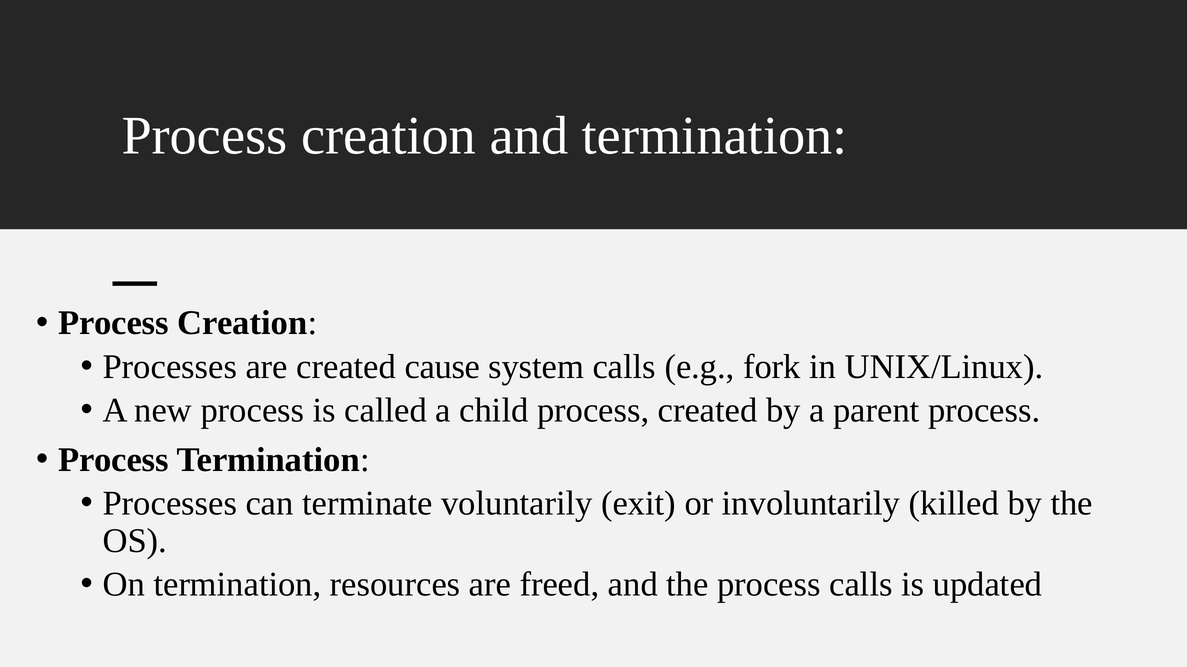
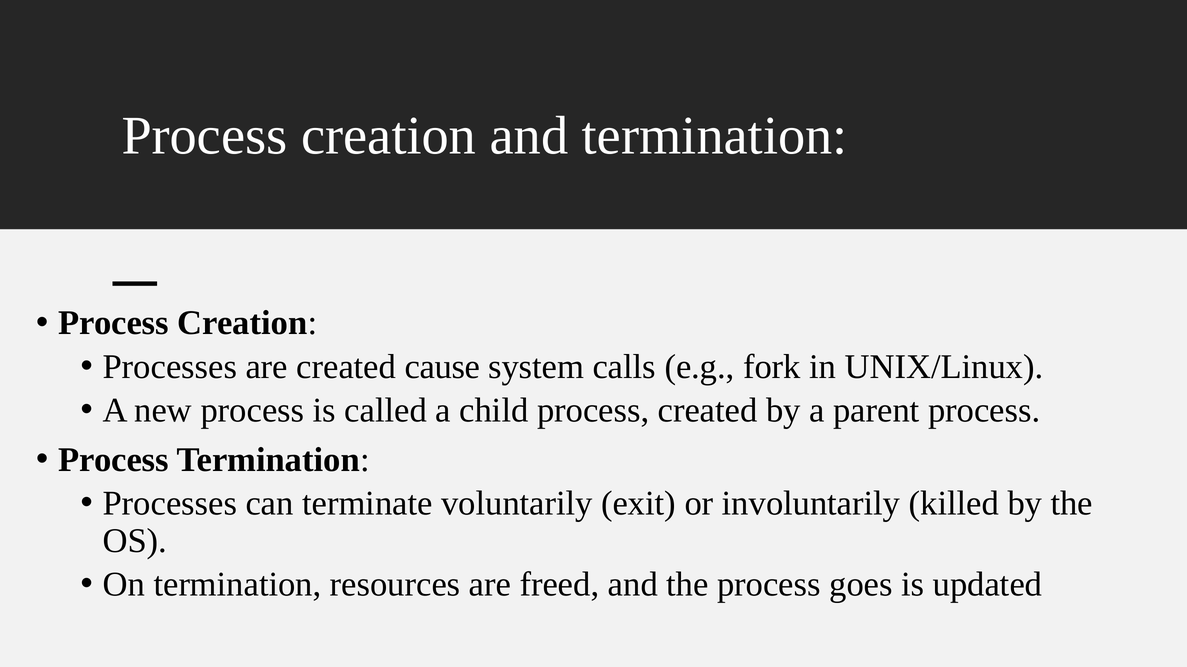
process calls: calls -> goes (861, 585)
